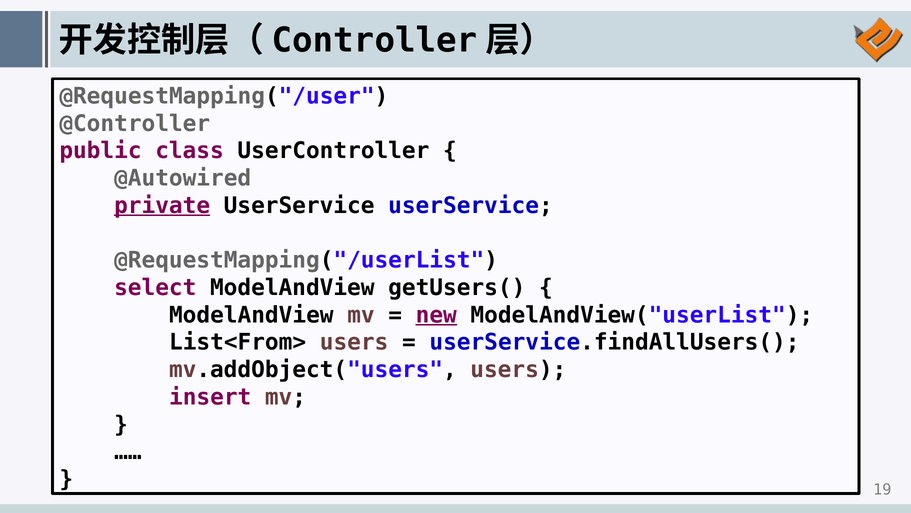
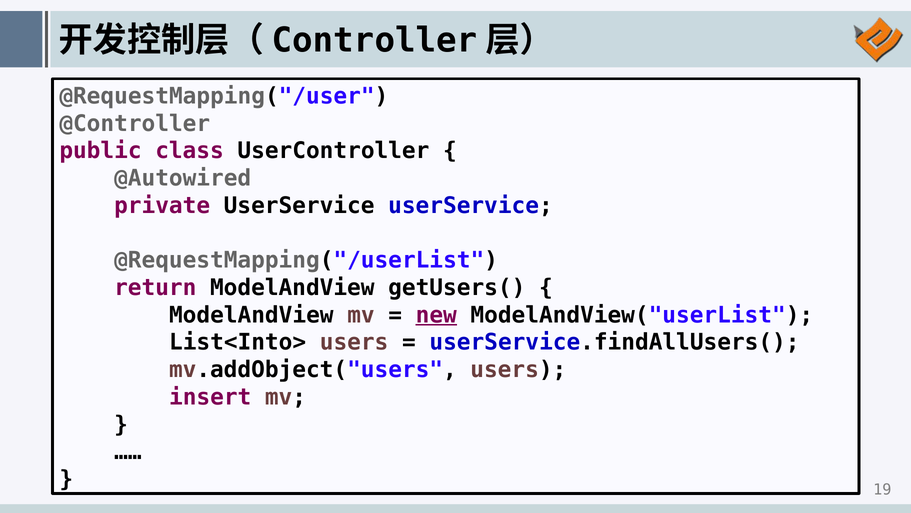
private underline: present -> none (162, 205)
select: select -> return (155, 287)
List<From>: List<From> -> List<Into> (238, 342)
